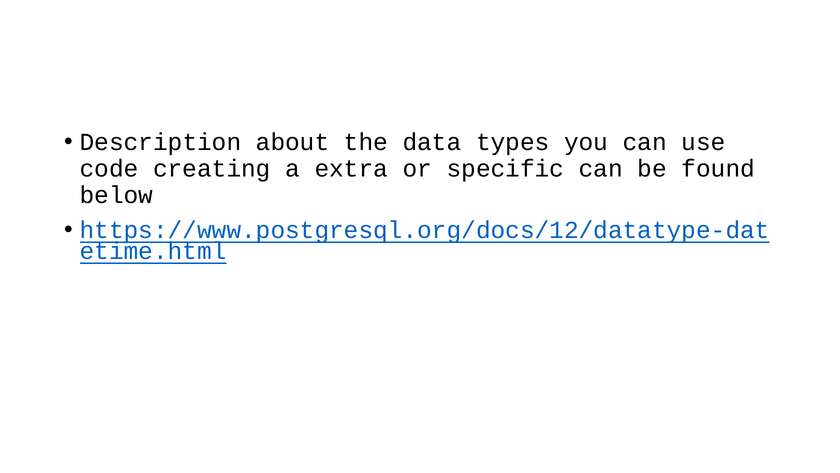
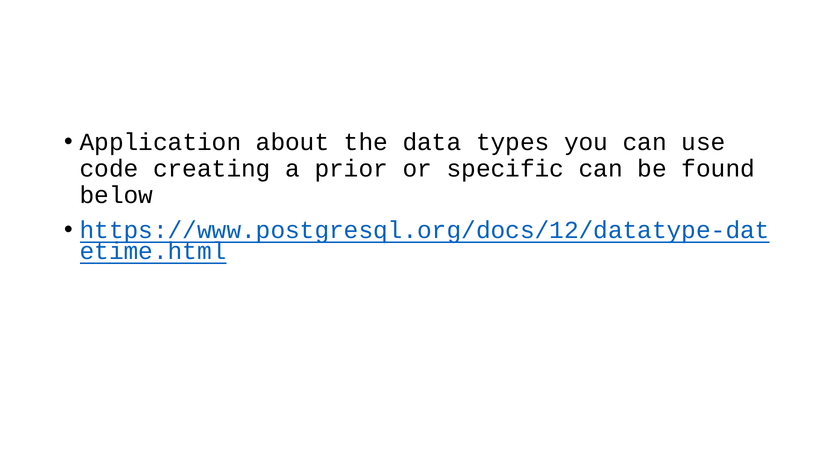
Description: Description -> Application (161, 142)
extra: extra -> prior (351, 168)
